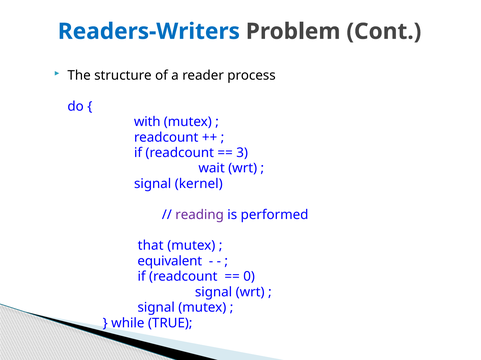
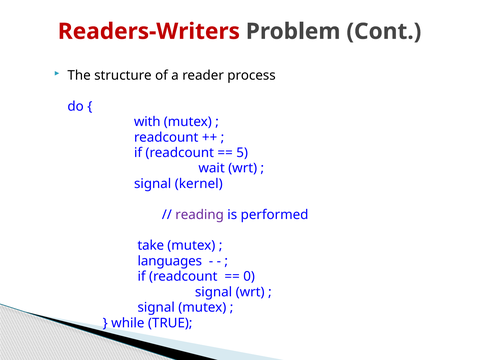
Readers-Writers colour: blue -> red (149, 31)
3: 3 -> 5 (242, 153)
that: that -> take (151, 246)
equivalent: equivalent -> languages (170, 262)
